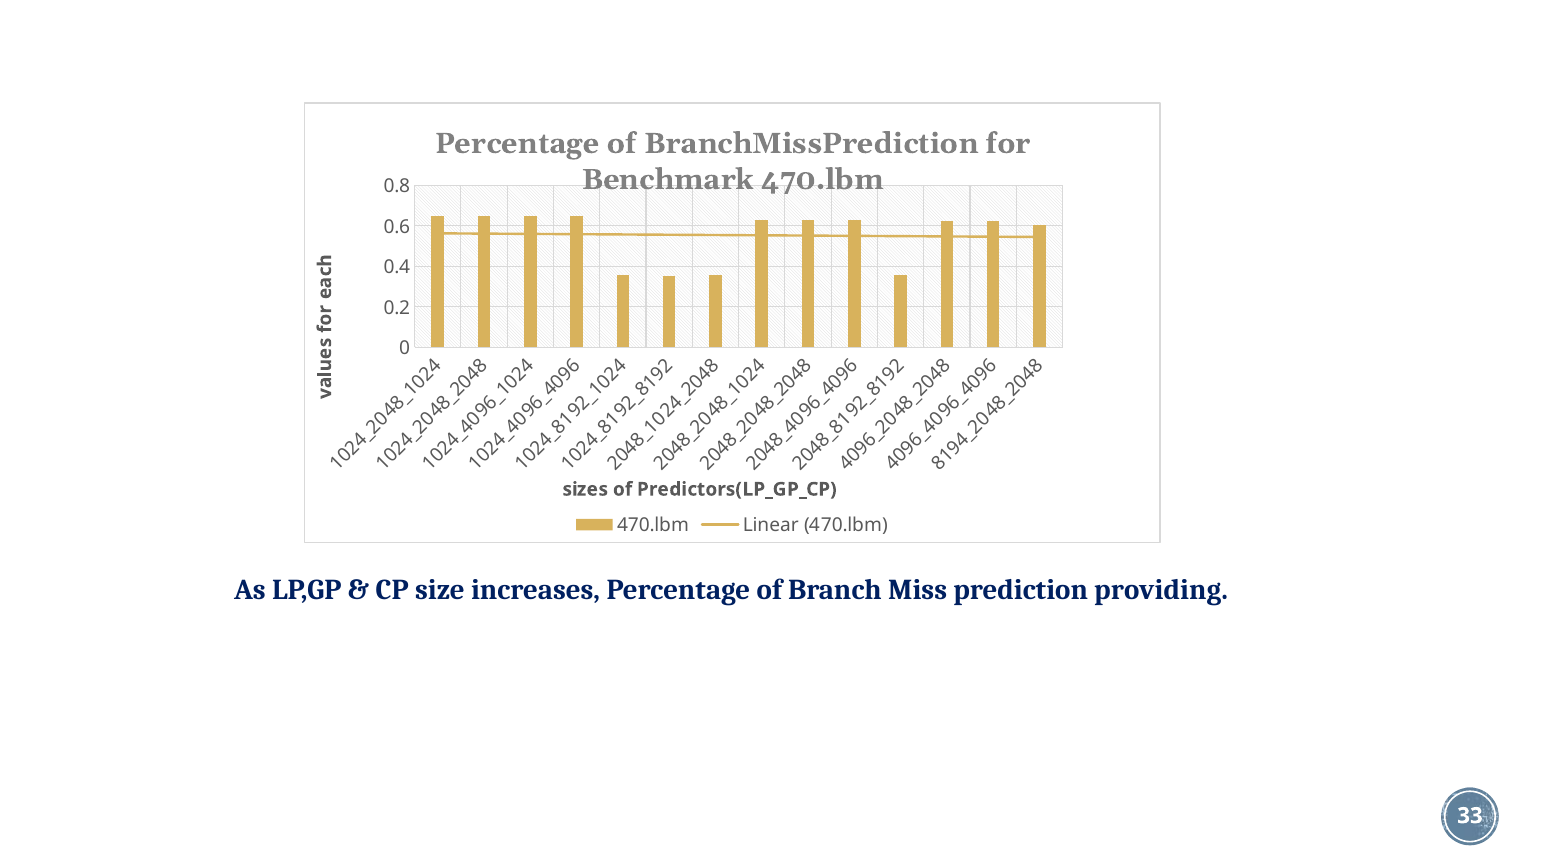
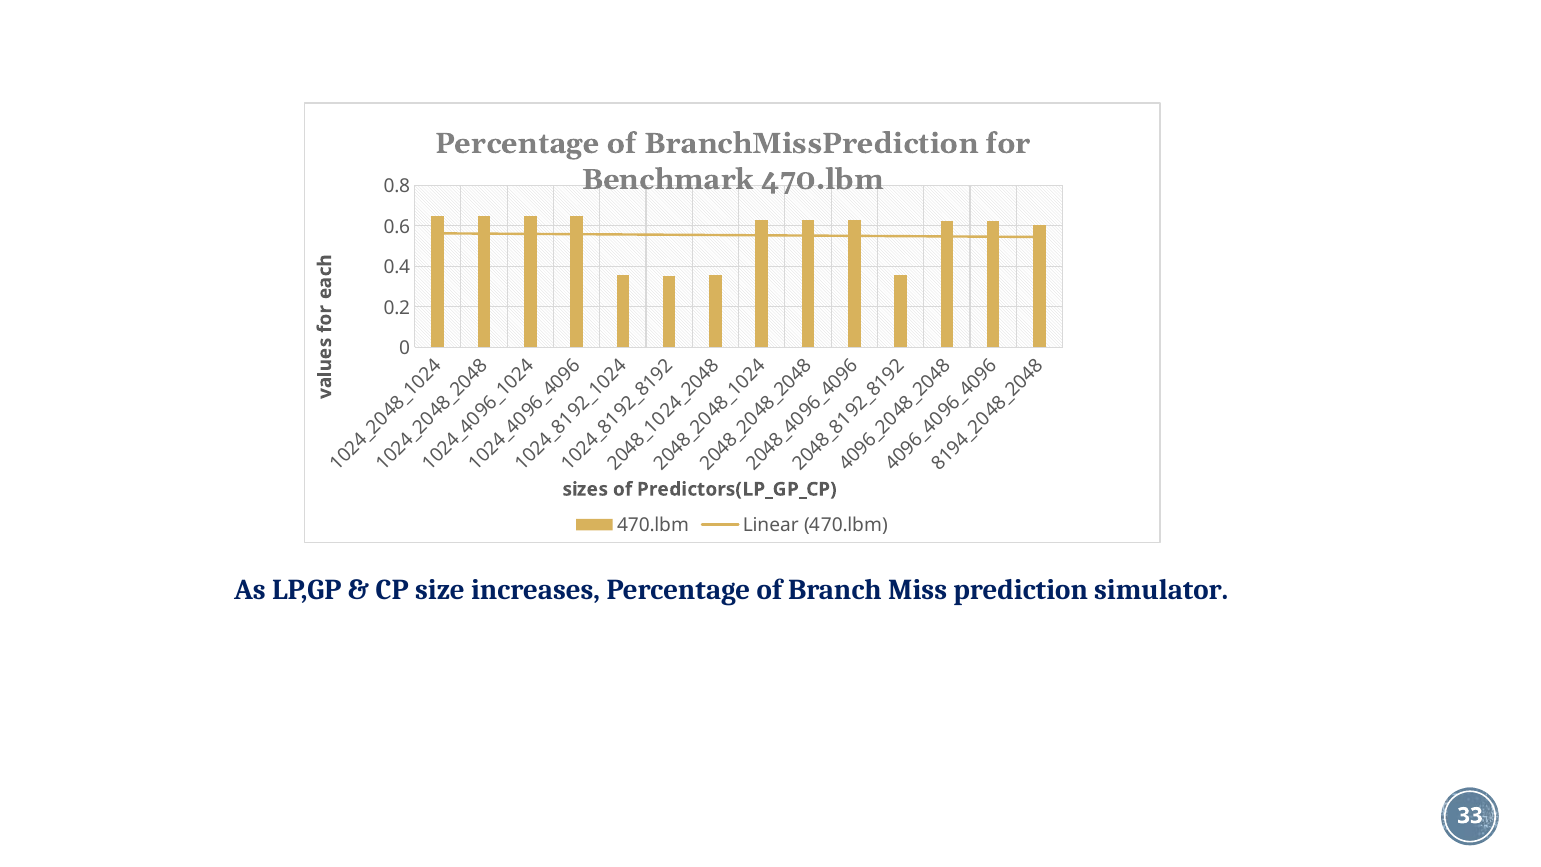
providing: providing -> simulator (1161, 590)
